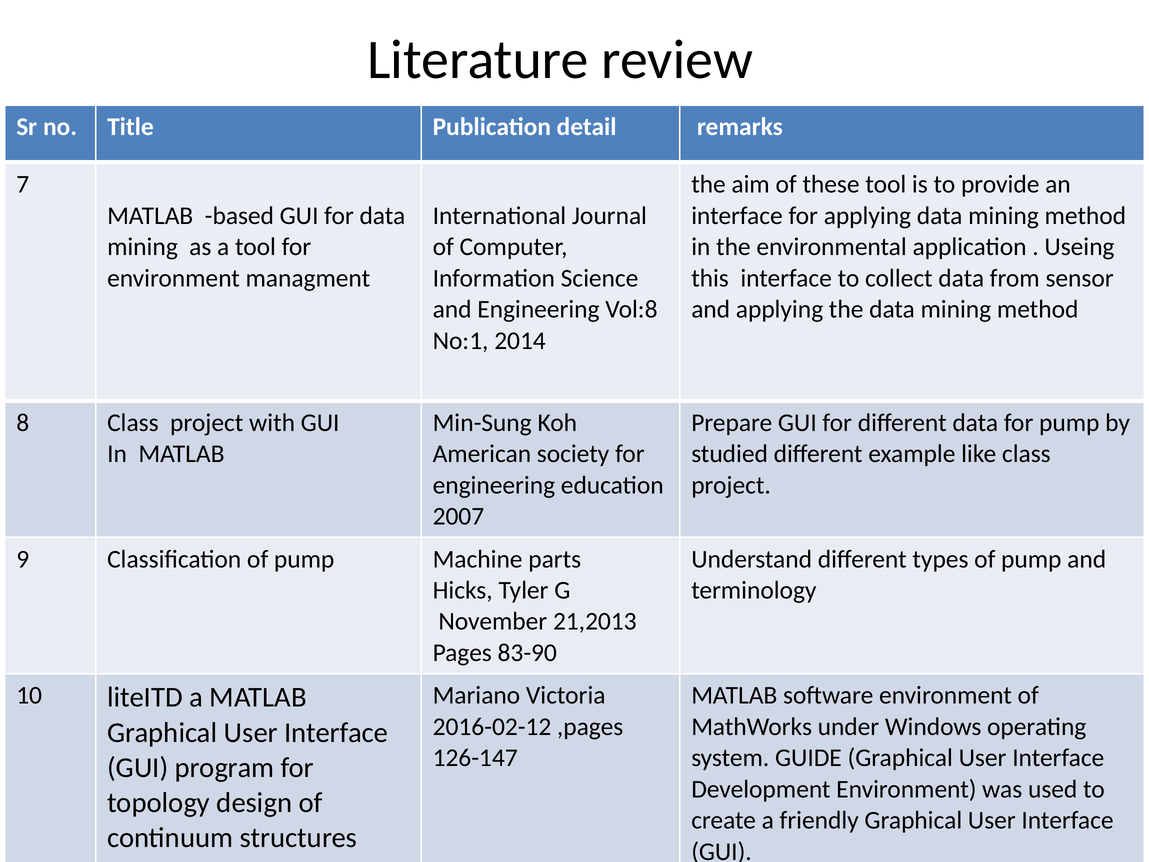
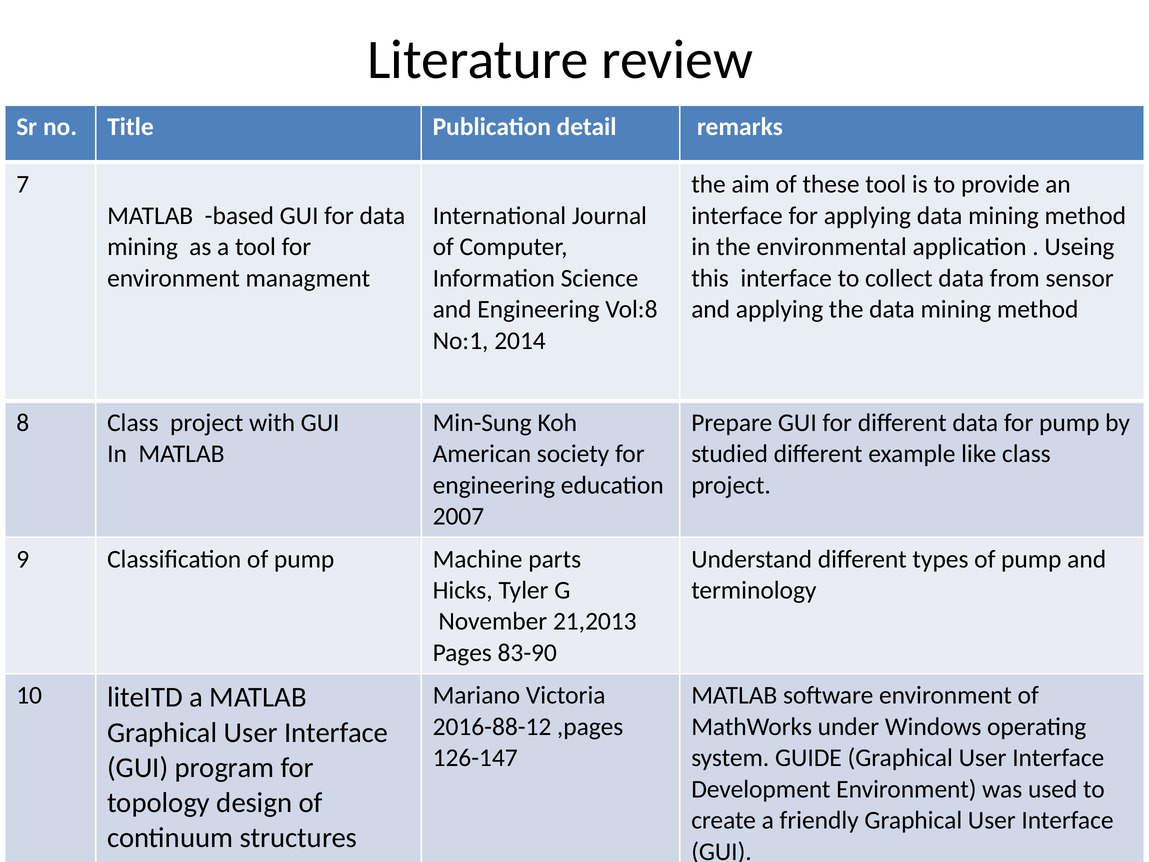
2016-02-12: 2016-02-12 -> 2016-88-12 (492, 727)
